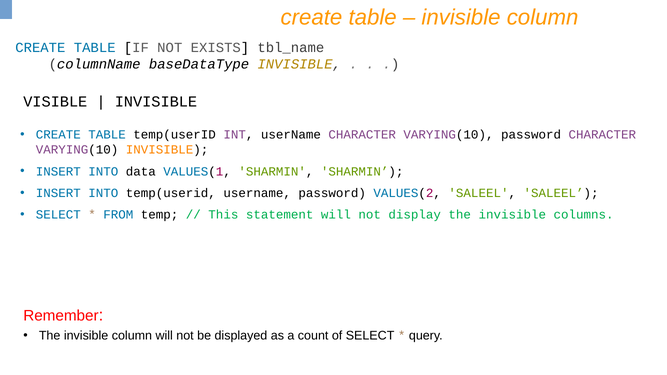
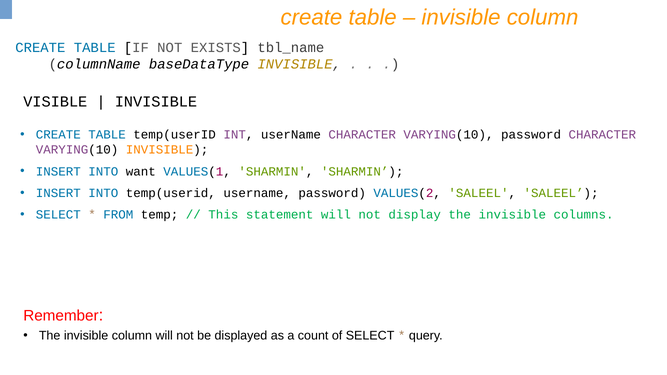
data: data -> want (141, 172)
